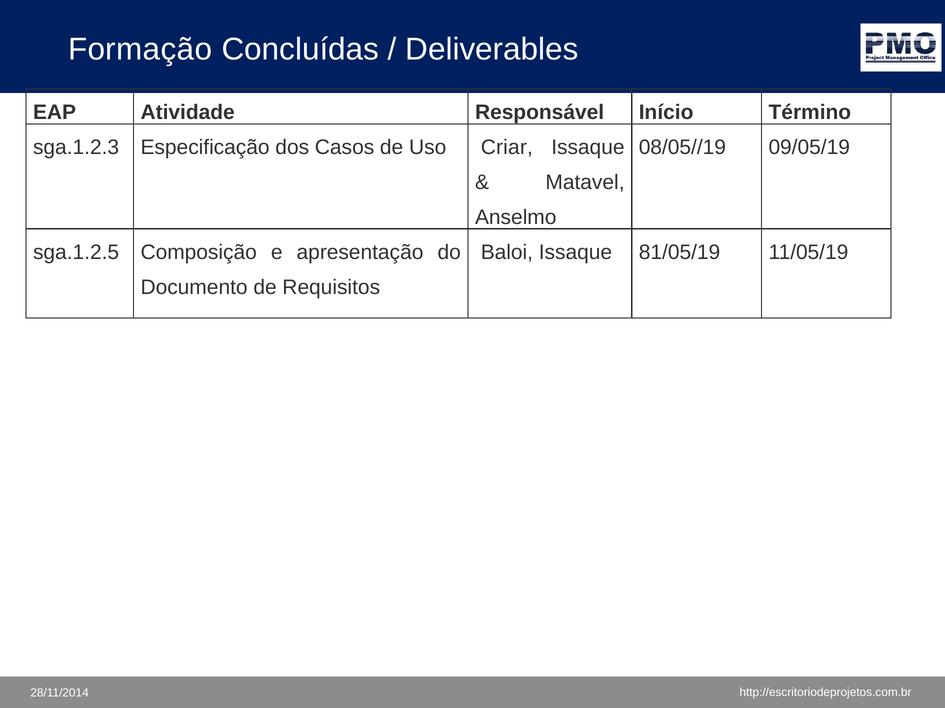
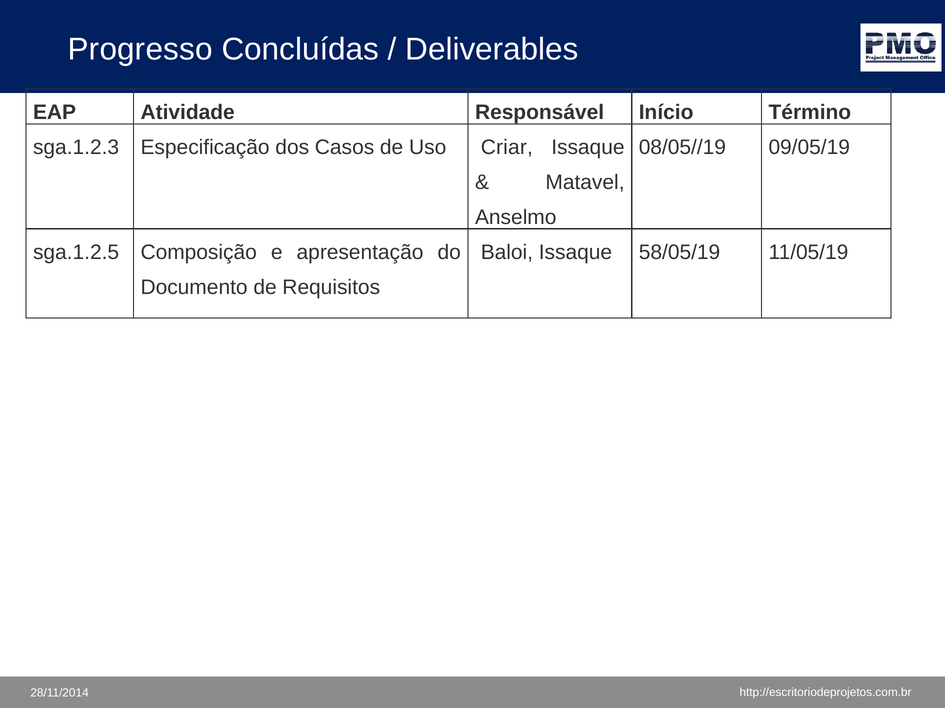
Formação: Formação -> Progresso (140, 49)
81/05/19: 81/05/19 -> 58/05/19 (680, 253)
